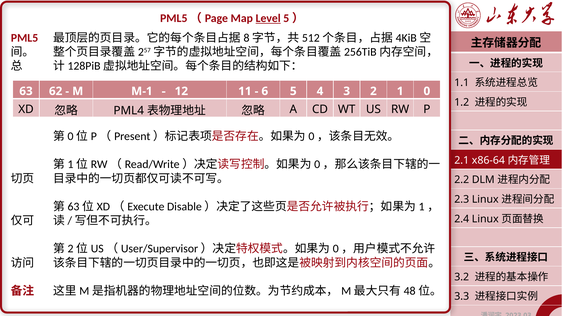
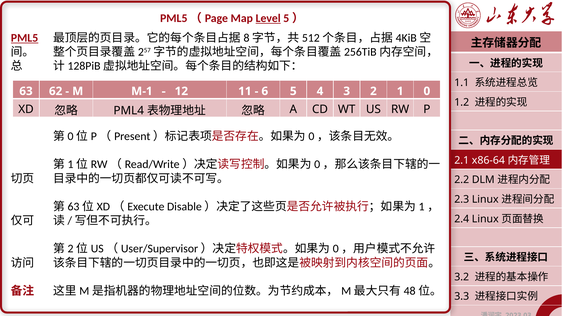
PML5 underline: none -> present (25, 38)
